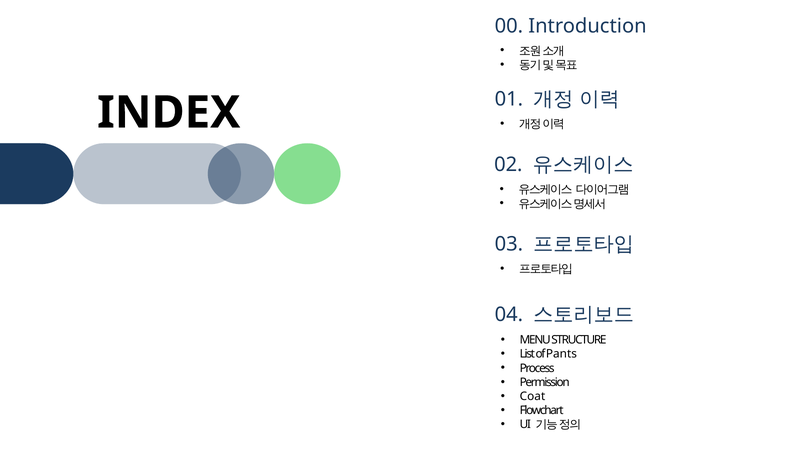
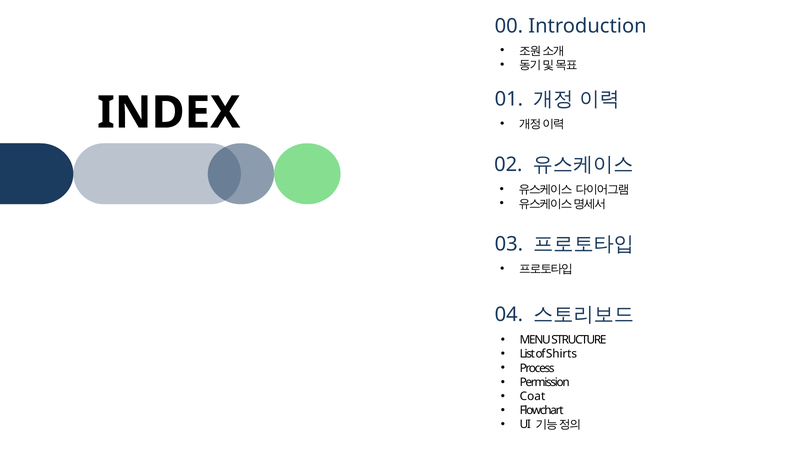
Pants: Pants -> Shirts (562, 354)
